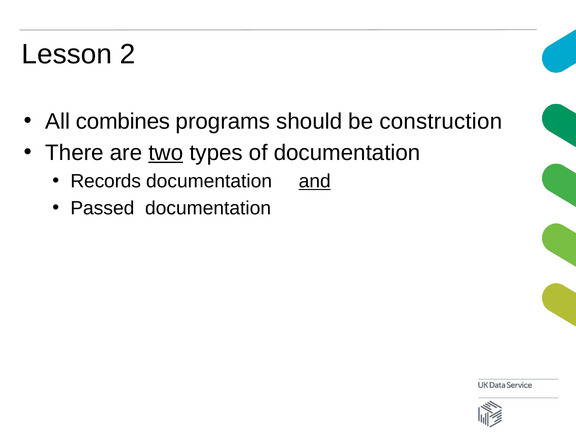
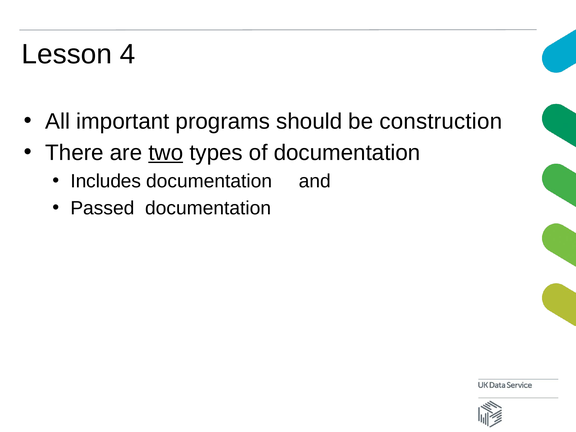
2: 2 -> 4 (128, 54)
combines: combines -> important (123, 121)
Records: Records -> Includes (106, 181)
and underline: present -> none (315, 181)
